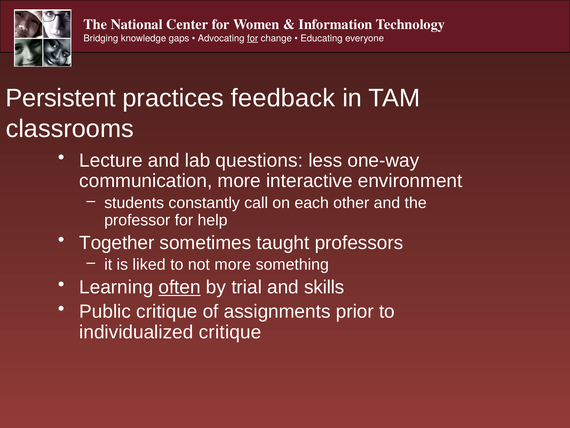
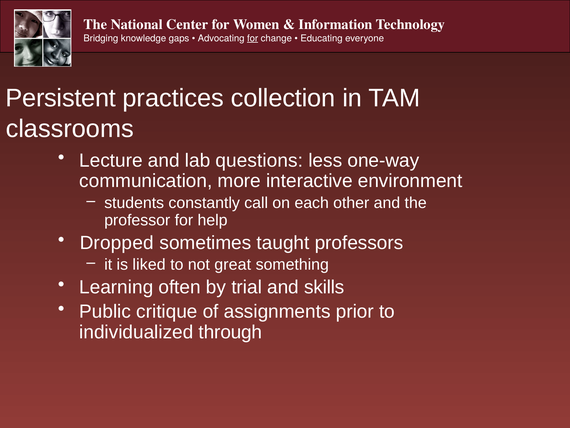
feedback: feedback -> collection (283, 98)
Together: Together -> Dropped (117, 242)
not more: more -> great (233, 264)
often underline: present -> none (180, 287)
individualized critique: critique -> through (230, 332)
